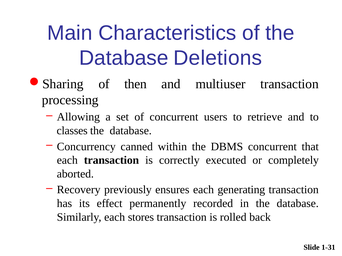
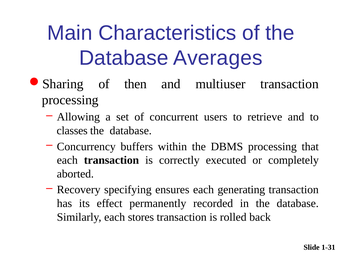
Deletions: Deletions -> Averages (218, 58)
canned: canned -> buffers (137, 147)
DBMS concurrent: concurrent -> processing (272, 147)
previously: previously -> specifying (128, 190)
